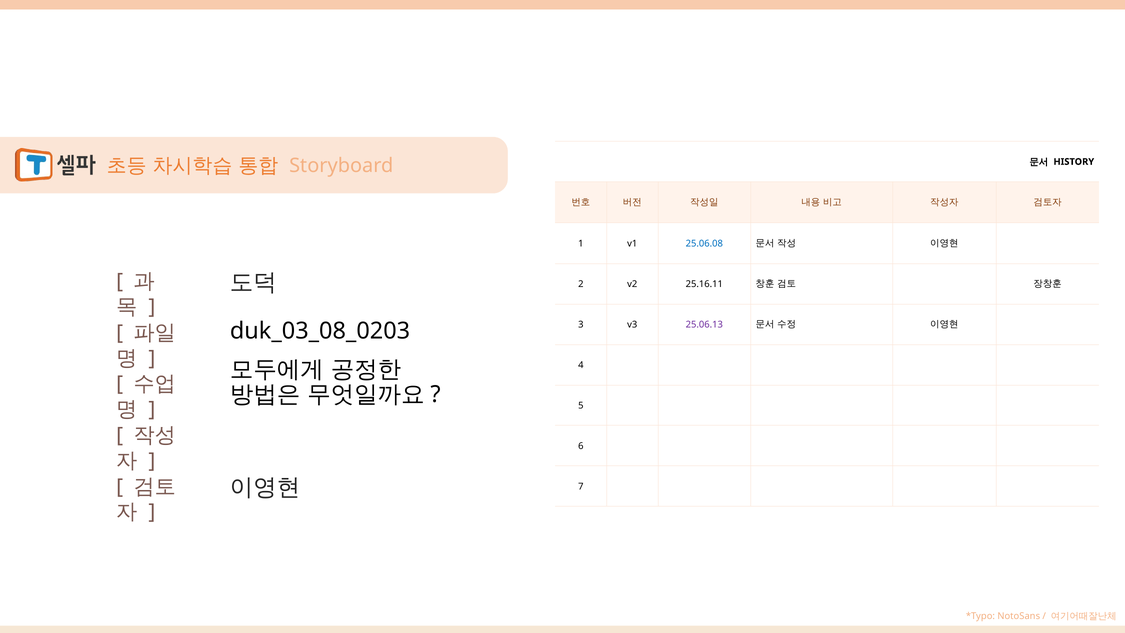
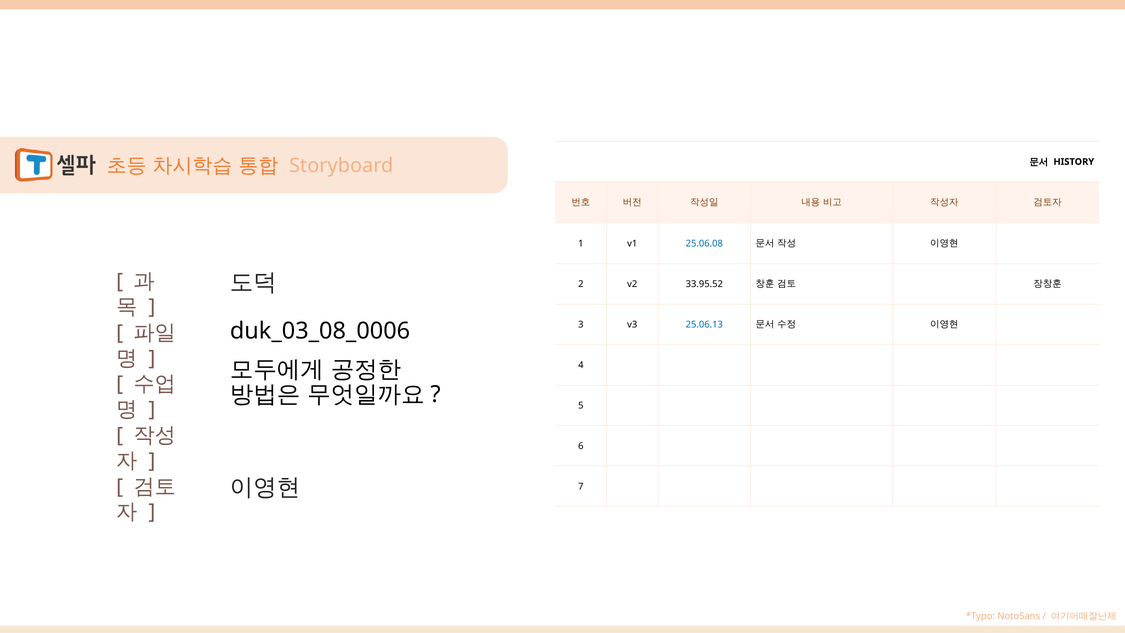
25.16.11: 25.16.11 -> 33.95.52 (704, 284)
25.06.13 colour: purple -> blue (704, 325)
duk_03_08_0203: duk_03_08_0203 -> duk_03_08_0006 (320, 331)
